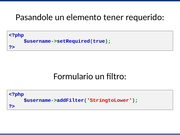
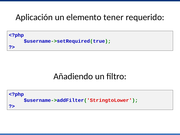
Pasandole: Pasandole -> Aplicación (34, 17)
Formulario: Formulario -> Añadiendo (73, 76)
